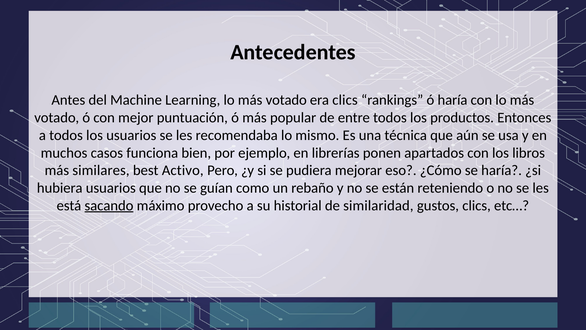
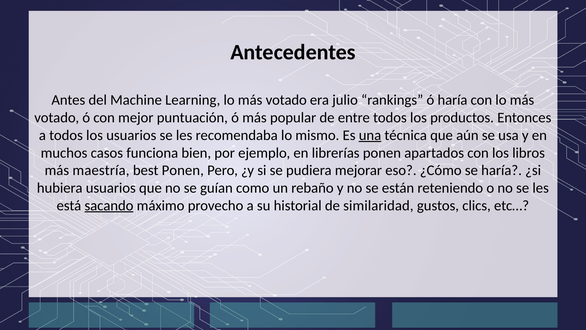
era clics: clics -> julio (345, 100)
una underline: none -> present (370, 135)
similares: similares -> maestría (101, 170)
best Activo: Activo -> Ponen (183, 170)
